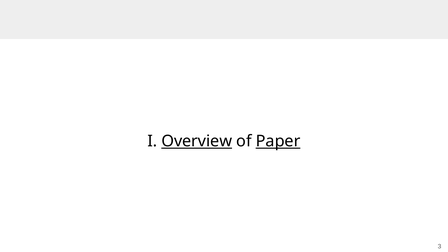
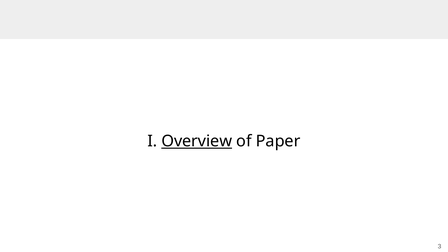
Paper underline: present -> none (278, 141)
